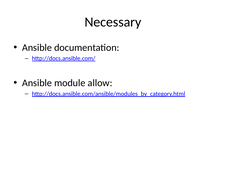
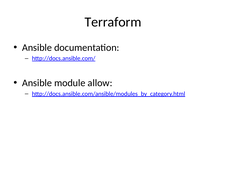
Necessary: Necessary -> Terraform (113, 22)
